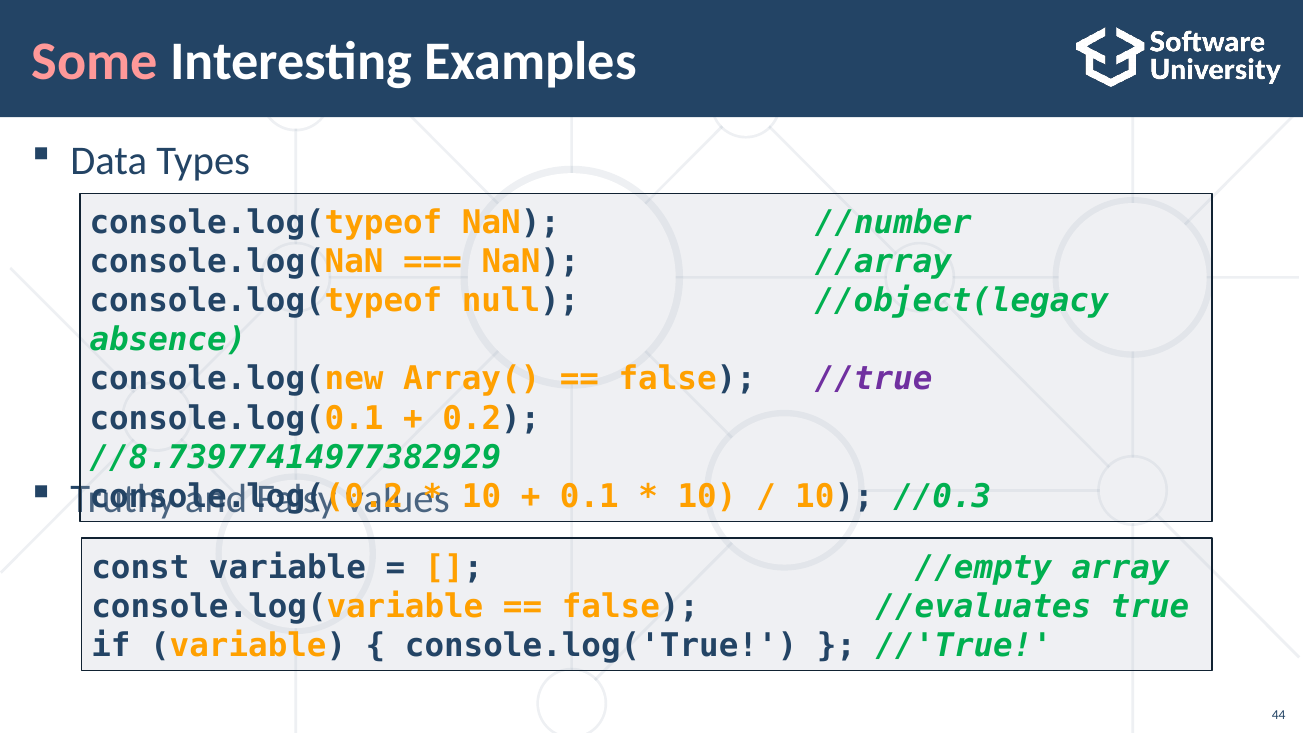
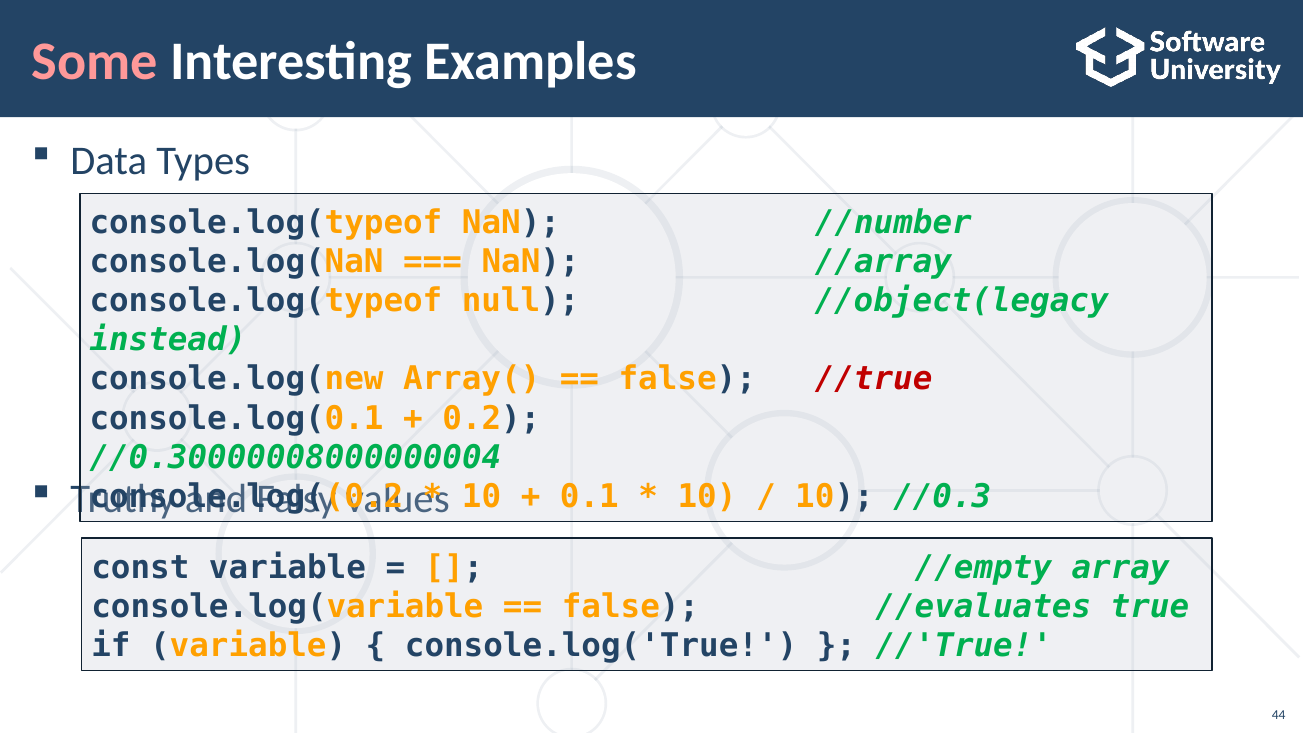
absence: absence -> instead (168, 340)
//true colour: purple -> red (874, 379)
//8.73977414977382929: //8.73977414977382929 -> //0.30000008000000004 (295, 457)
